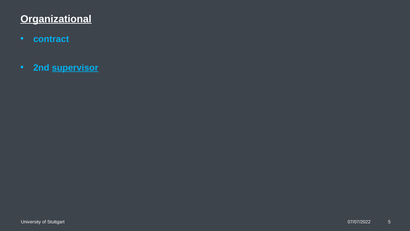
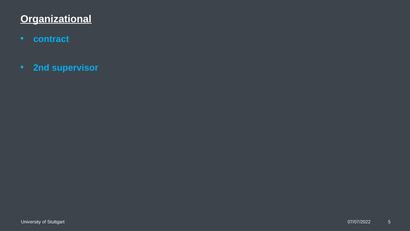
supervisor underline: present -> none (75, 68)
